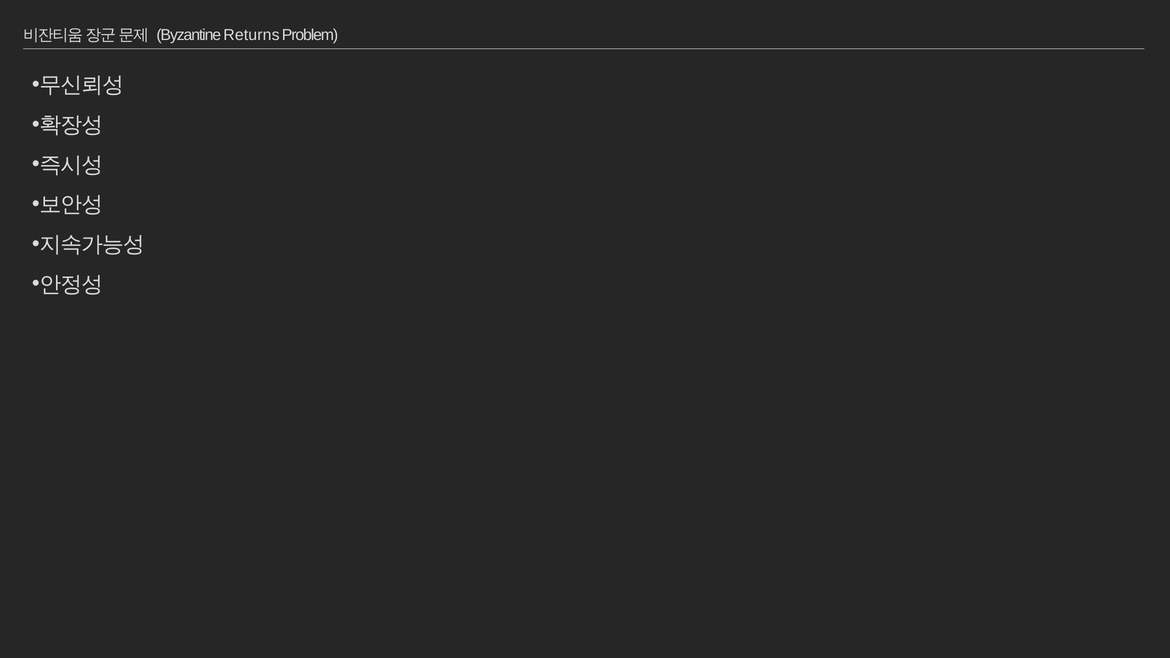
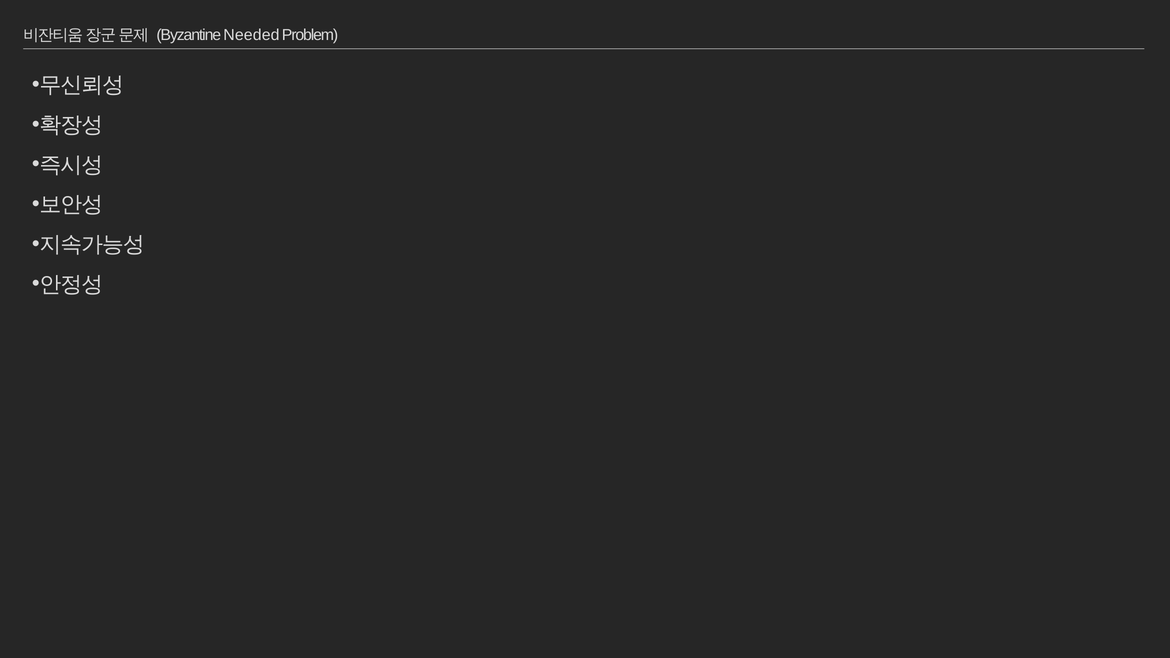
Returns: Returns -> Needed (251, 35)
